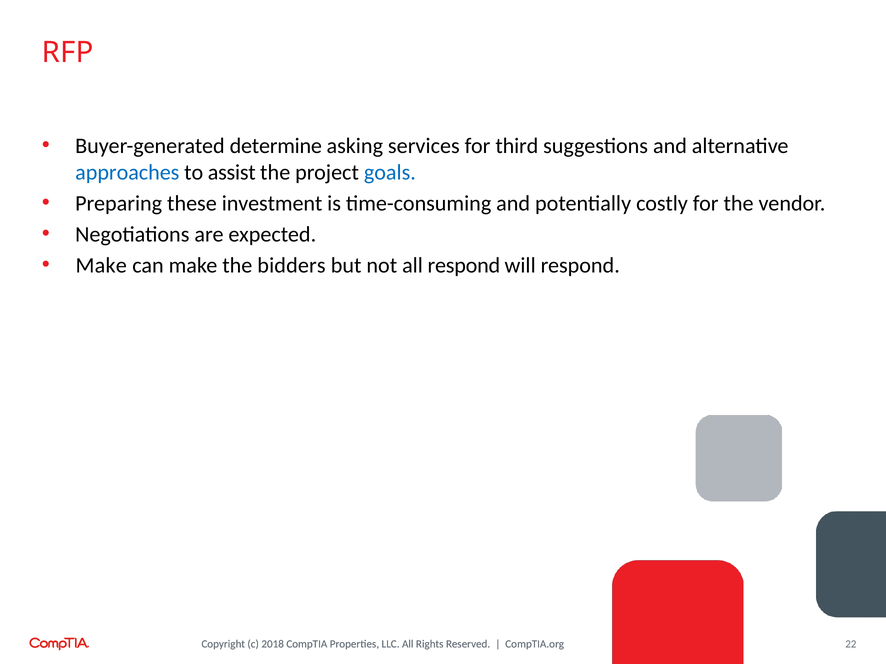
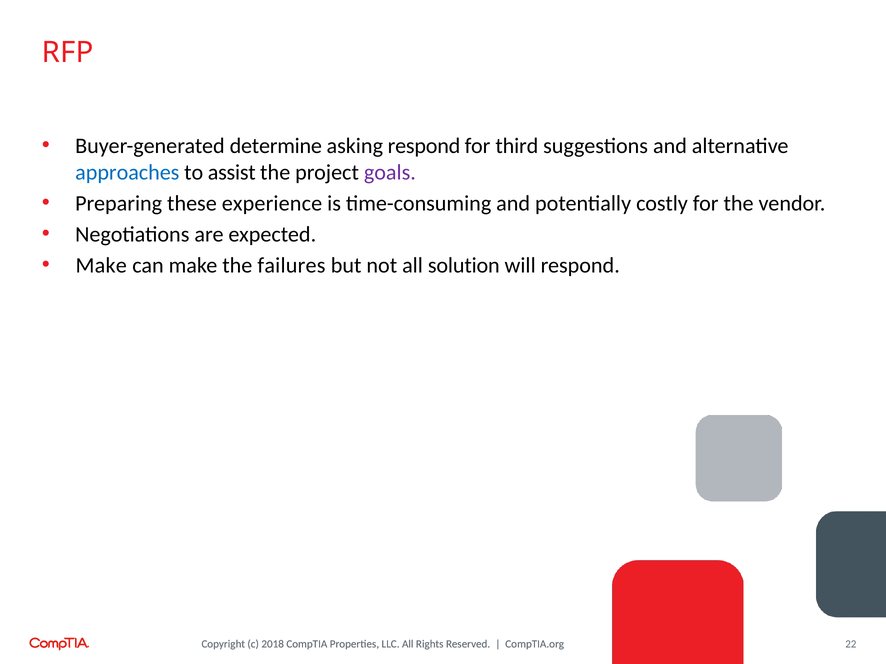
asking services: services -> respond (424, 146)
goals colour: blue -> purple (390, 173)
investment: investment -> experience (272, 204)
bidders: bidders -> failures (291, 266)
all respond: respond -> solution (464, 266)
